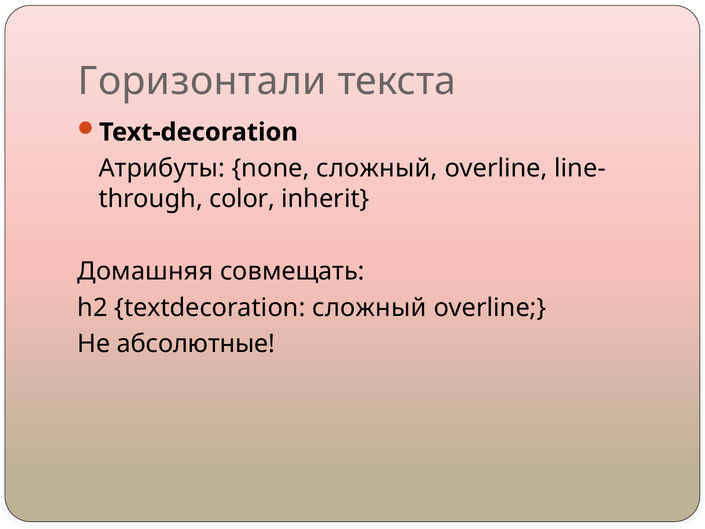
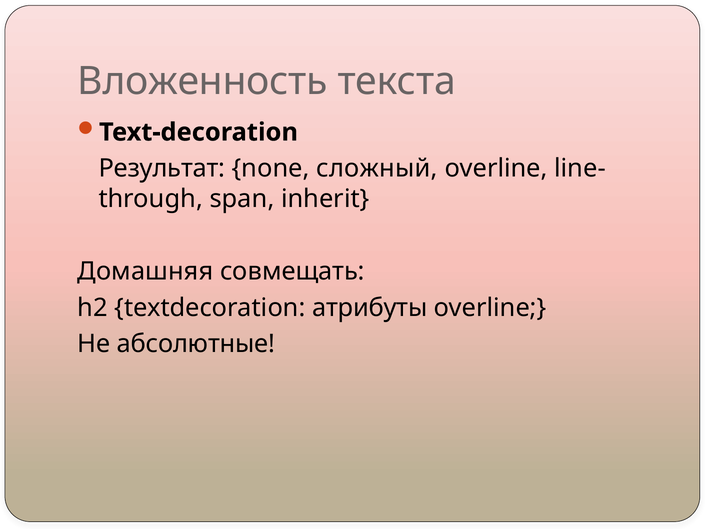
Горизонтали: Горизонтали -> Вложенность (203, 81)
Атрибуты: Атрибуты -> Результат (162, 168)
color: color -> span (242, 199)
textdecoration сложный: сложный -> атрибуты (370, 308)
